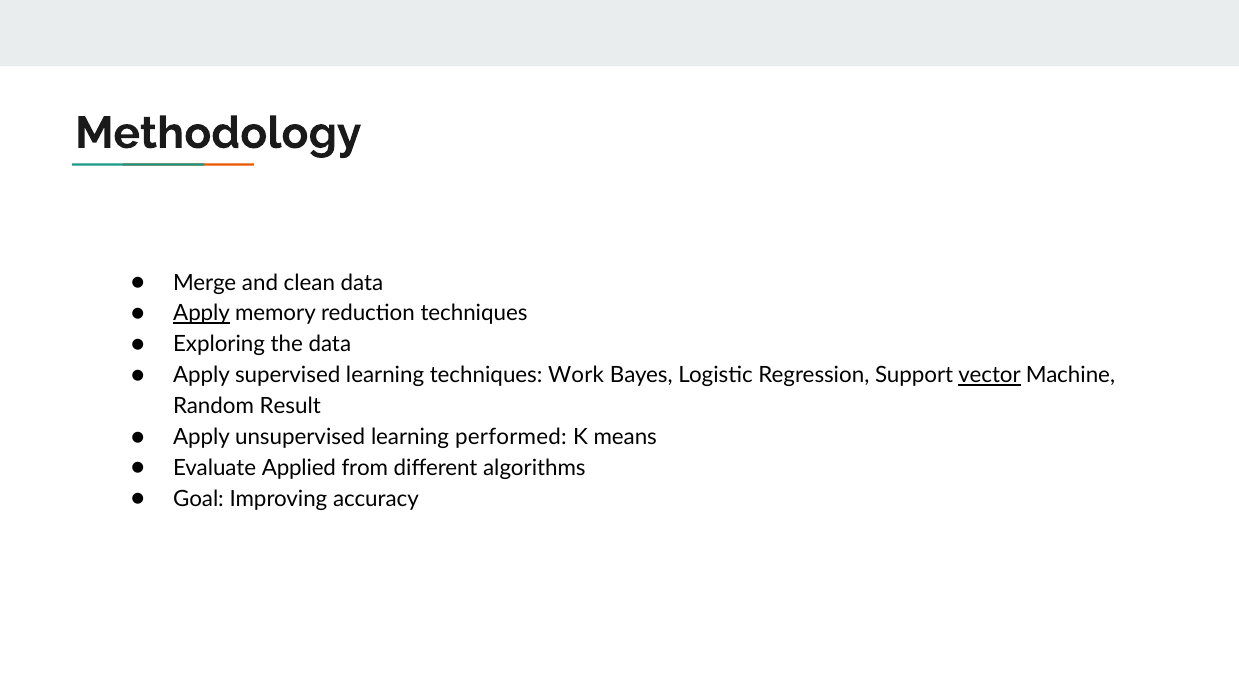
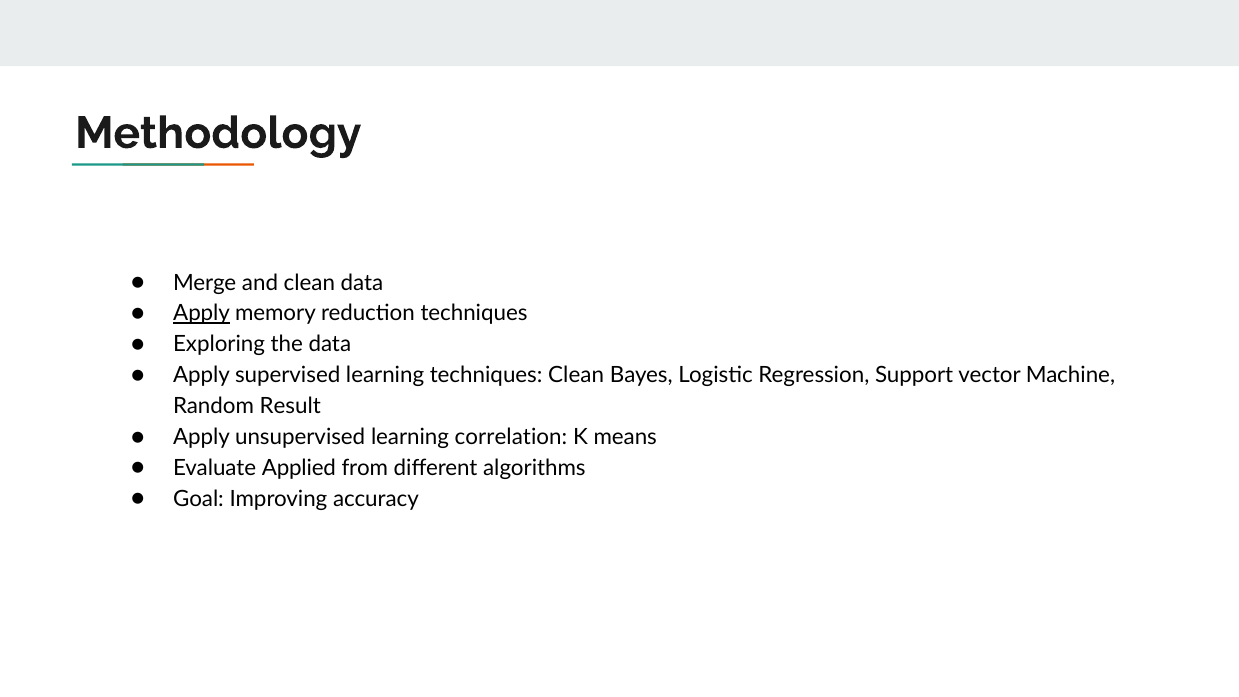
techniques Work: Work -> Clean (576, 375)
vector underline: present -> none (989, 375)
performed: performed -> correlation (511, 437)
